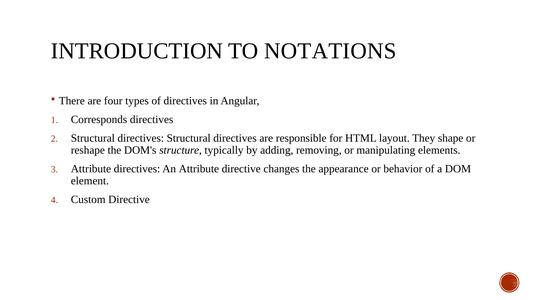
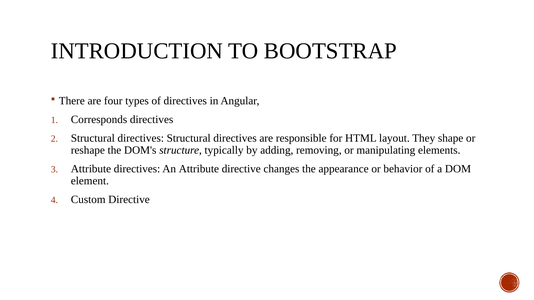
NOTATIONS: NOTATIONS -> BOOTSTRAP (330, 51)
